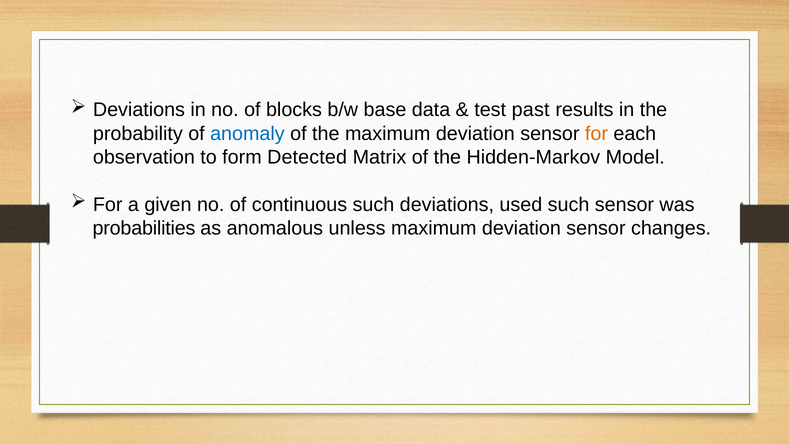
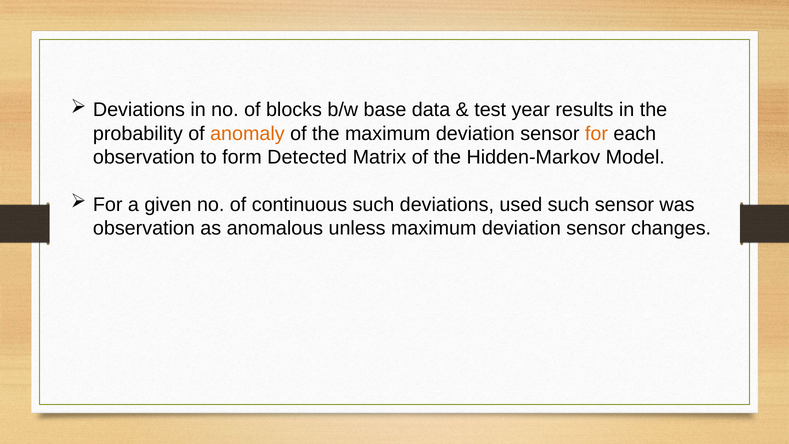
past: past -> year (531, 110)
anomaly colour: blue -> orange (247, 133)
probabilities: probabilities -> observation (144, 228)
